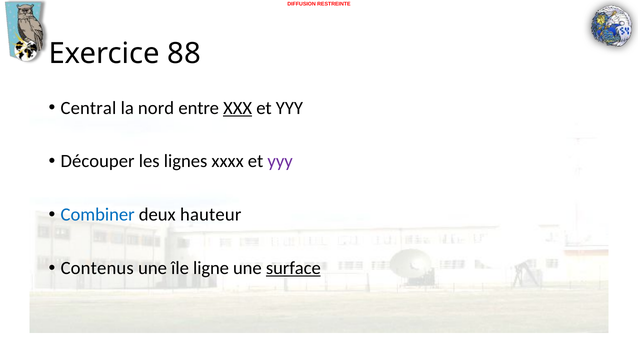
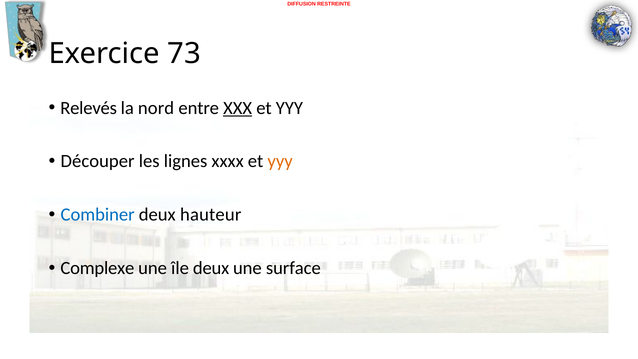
88: 88 -> 73 (184, 54)
Central: Central -> Relevés (89, 108)
yyy colour: purple -> orange (280, 161)
Contenus: Contenus -> Complexe (97, 268)
île ligne: ligne -> deux (211, 268)
surface underline: present -> none (293, 268)
